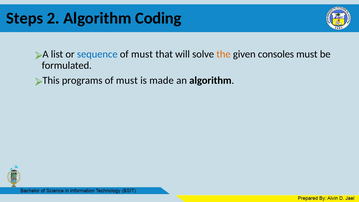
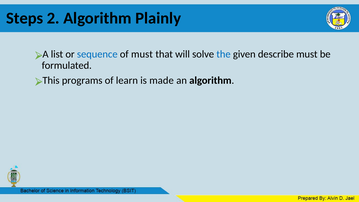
Coding: Coding -> Plainly (158, 18)
the colour: orange -> blue (224, 54)
consoles: consoles -> describe (276, 54)
must: must -> learn (127, 80)
